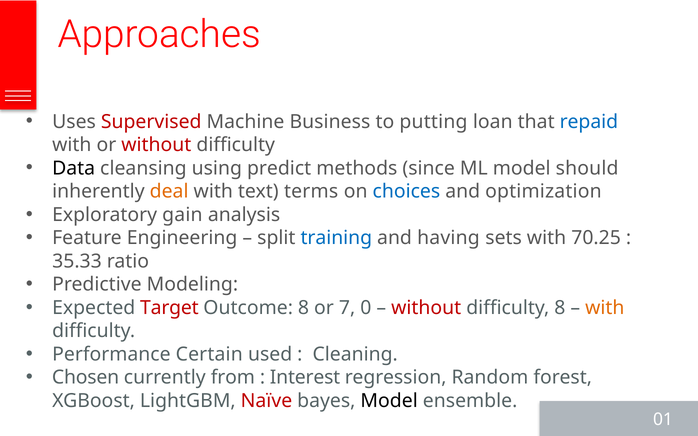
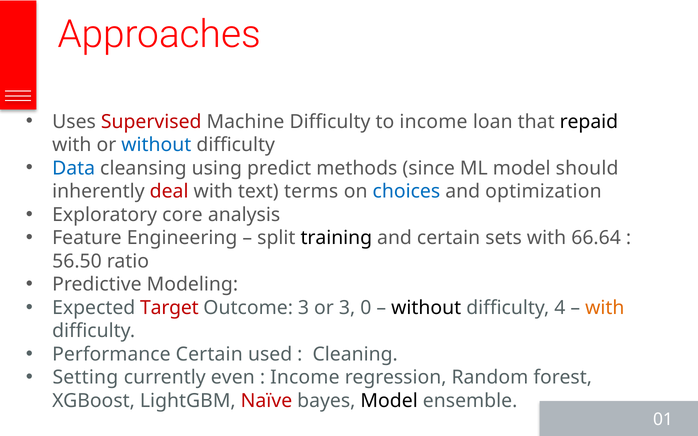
Machine Business: Business -> Difficulty (330, 122)
to putting: putting -> income (434, 122)
repaid colour: blue -> black (589, 122)
without colour: red -> blue (156, 145)
Data colour: black -> blue (74, 168)
deal colour: orange -> red (169, 192)
gain: gain -> core (182, 215)
training colour: blue -> black (336, 238)
and having: having -> certain (449, 238)
70.25: 70.25 -> 66.64 (596, 238)
35.33: 35.33 -> 56.50 (77, 261)
Outcome 8: 8 -> 3 (304, 308)
or 7: 7 -> 3 (347, 308)
without colour: red -> black (426, 308)
difficulty 8: 8 -> 4 (560, 308)
Chosen: Chosen -> Setting (85, 378)
from: from -> even (233, 378)
Interest: Interest -> Income (305, 378)
